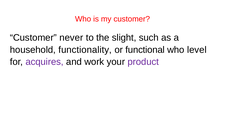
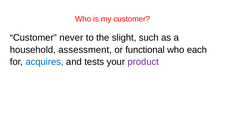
functionality: functionality -> assessment (85, 50)
level: level -> each (197, 50)
acquires colour: purple -> blue (45, 62)
work: work -> tests (94, 62)
